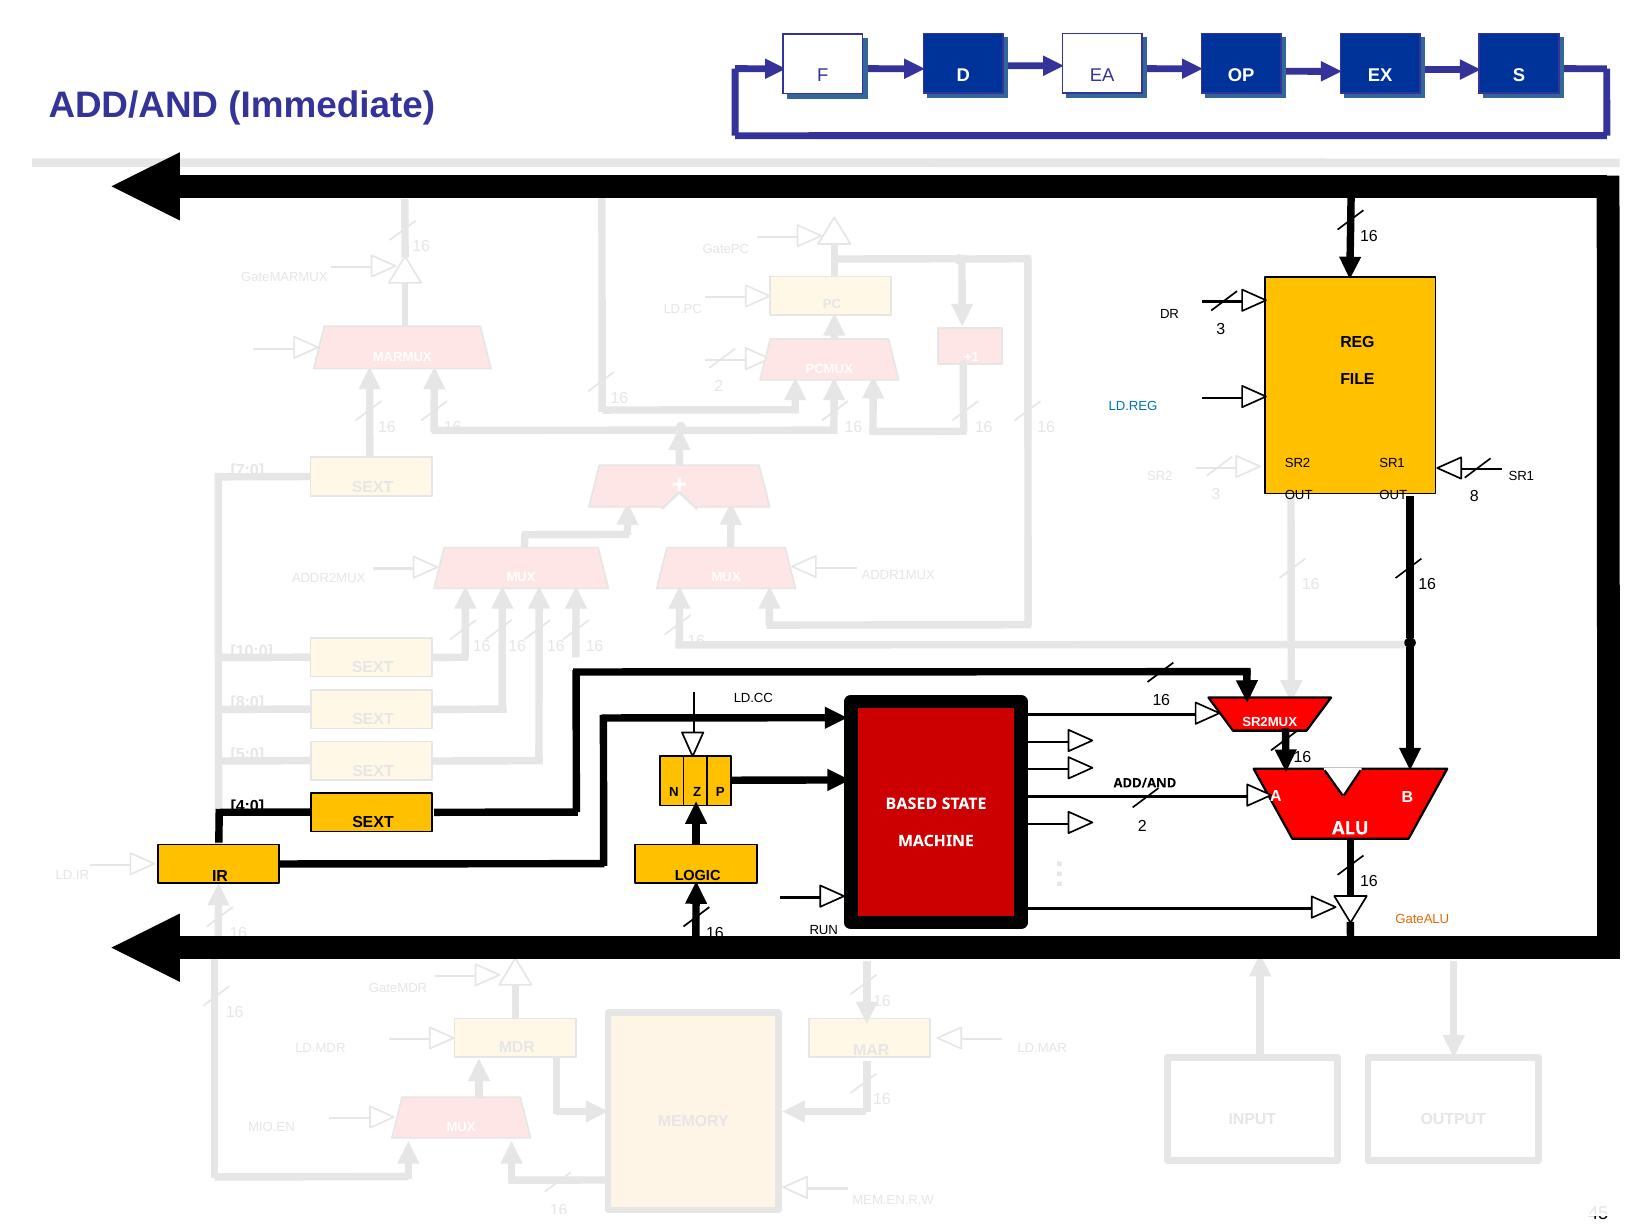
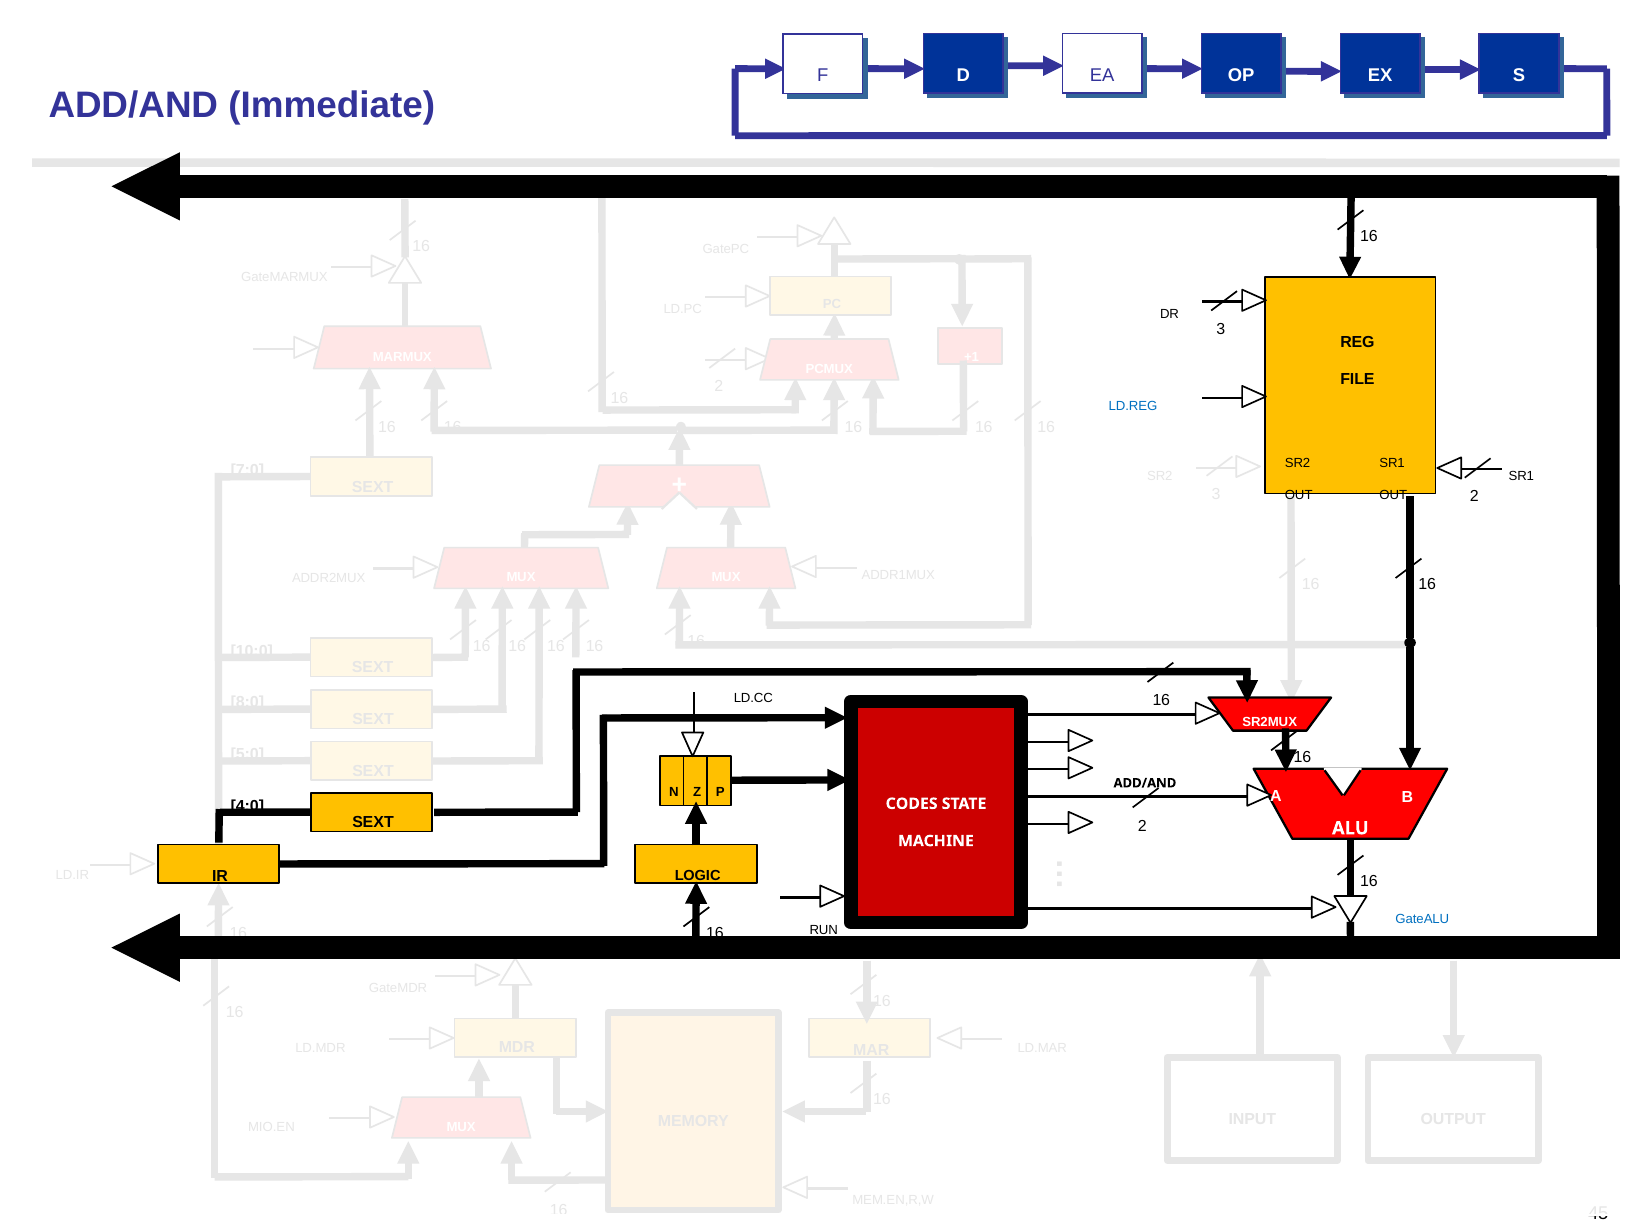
OUT 8: 8 -> 2 (1474, 497)
BASED: BASED -> CODES (912, 804)
GateALU colour: orange -> blue (1422, 920)
